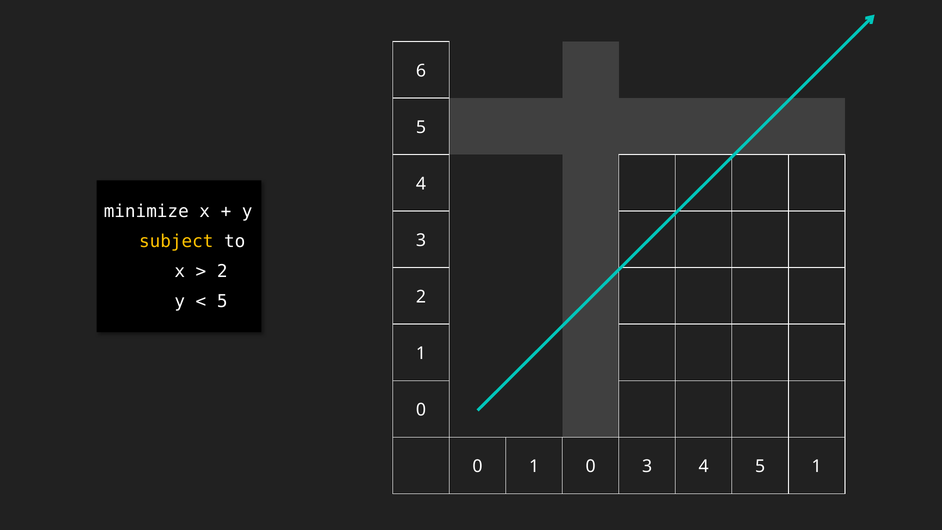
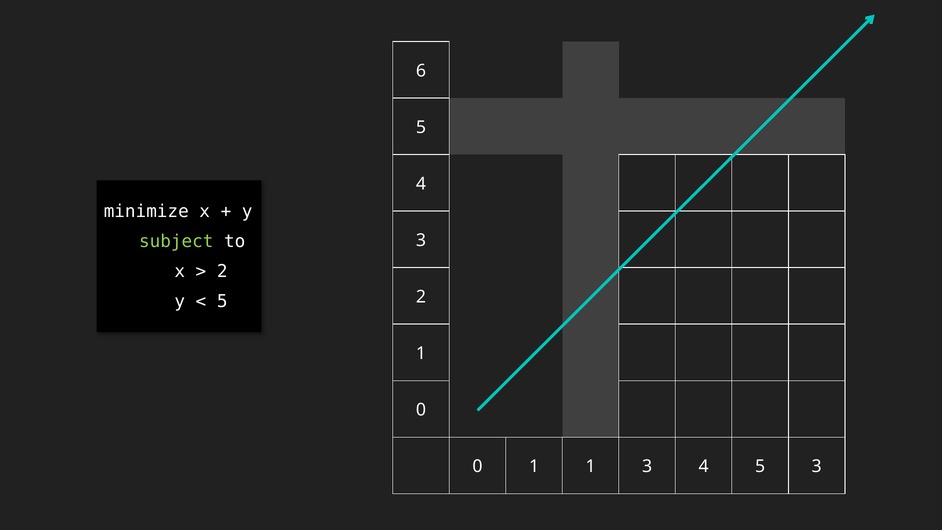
subject colour: yellow -> light green (176, 241)
0 1 0: 0 -> 1 (591, 466)
5 1: 1 -> 3 (817, 466)
